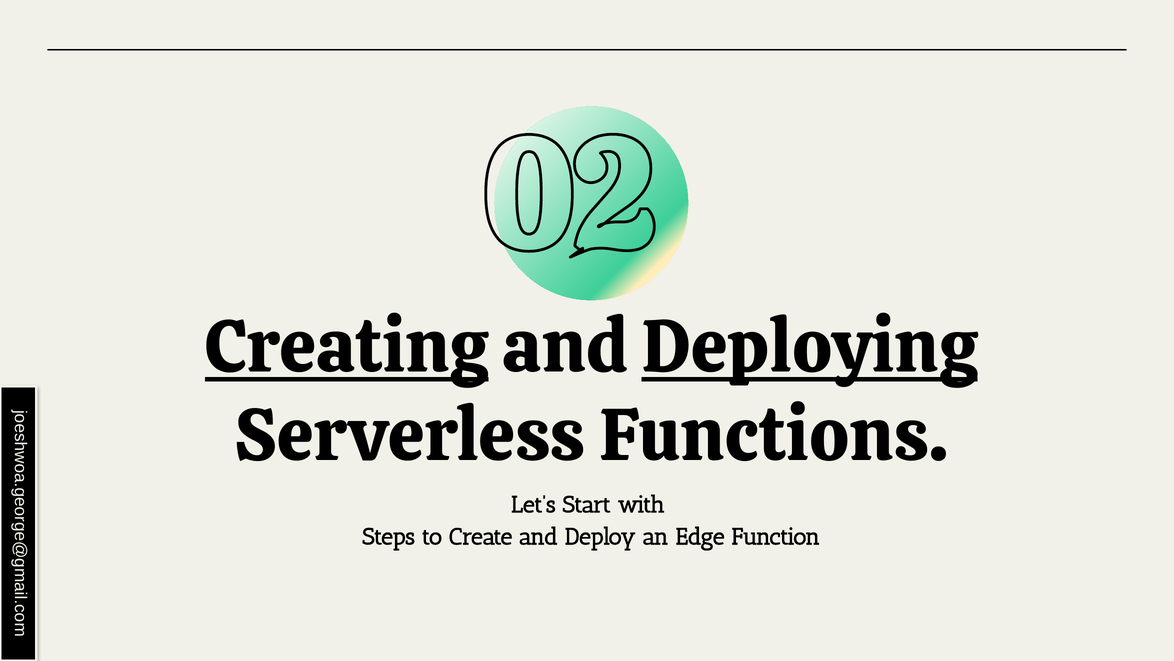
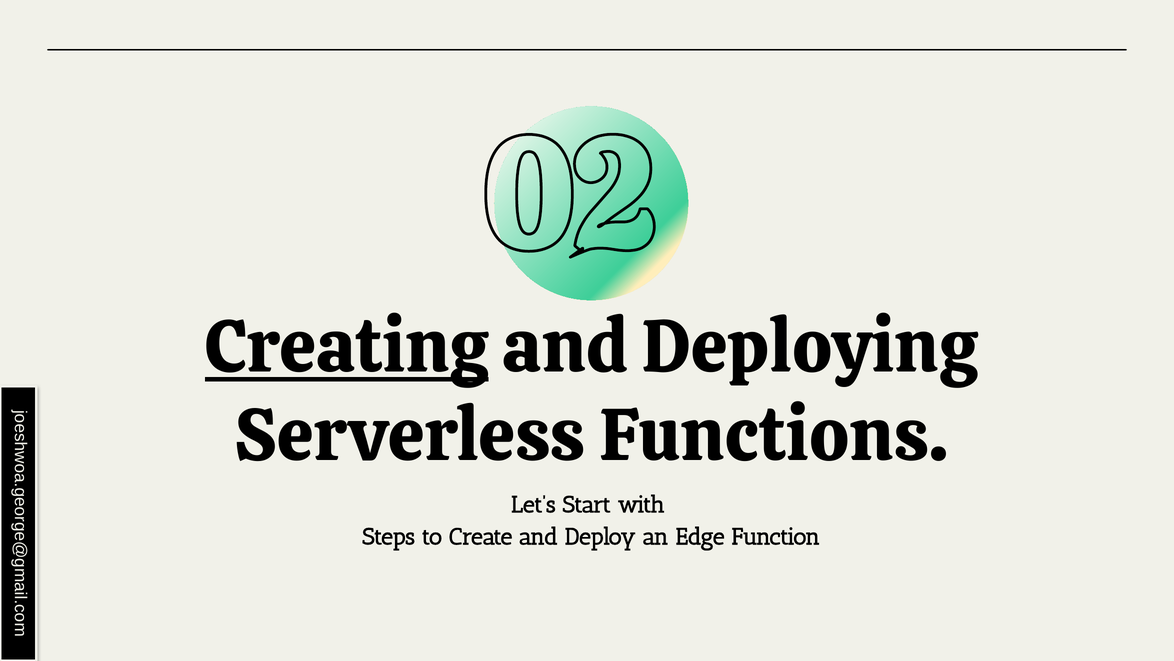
Deploying underline: present -> none (810, 347)
